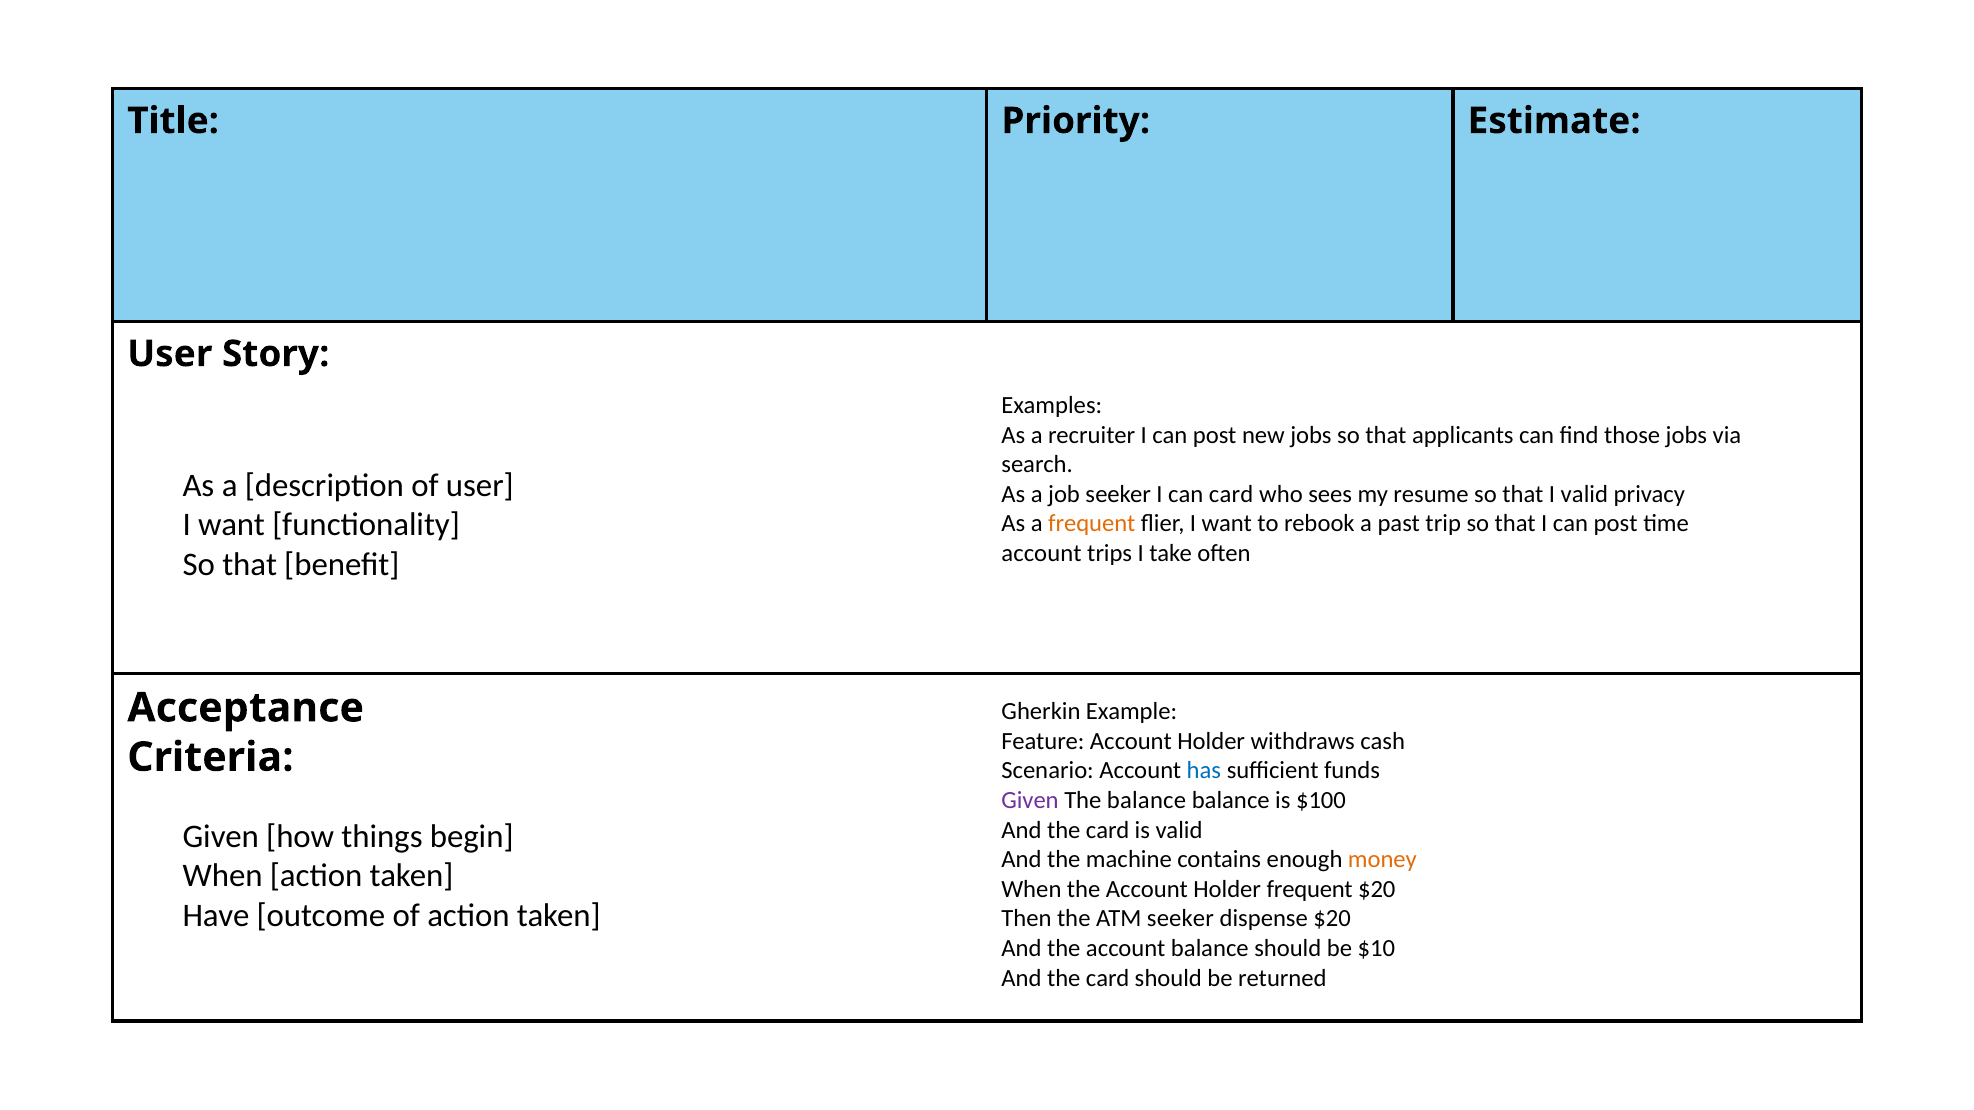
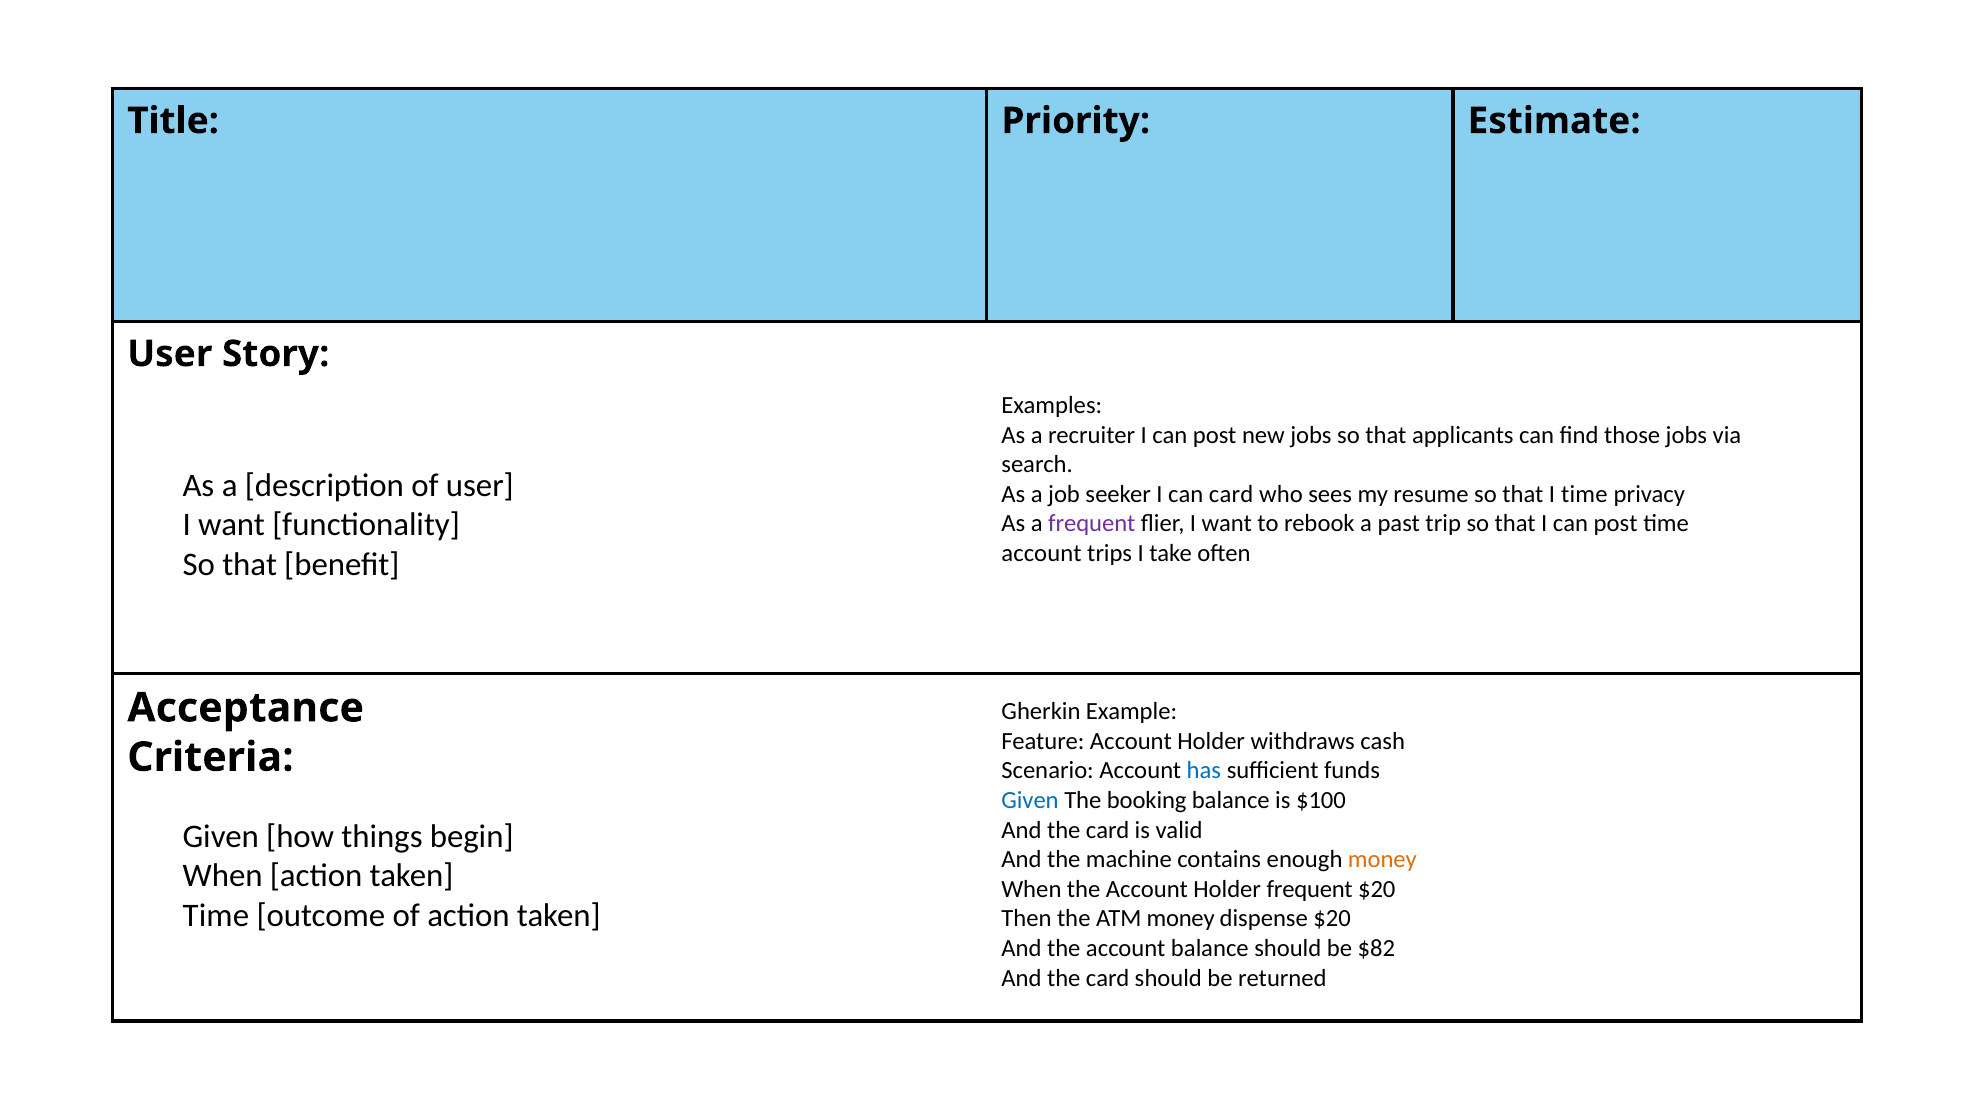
I valid: valid -> time (1584, 494)
frequent colour: orange -> purple (1092, 524)
Given colour: purple -> blue (1030, 801)
The balance: balance -> booking (1147, 801)
Have: Have -> Time (216, 916)
ATM seeker: seeker -> money (1181, 919)
$10: $10 -> $82 (1376, 949)
